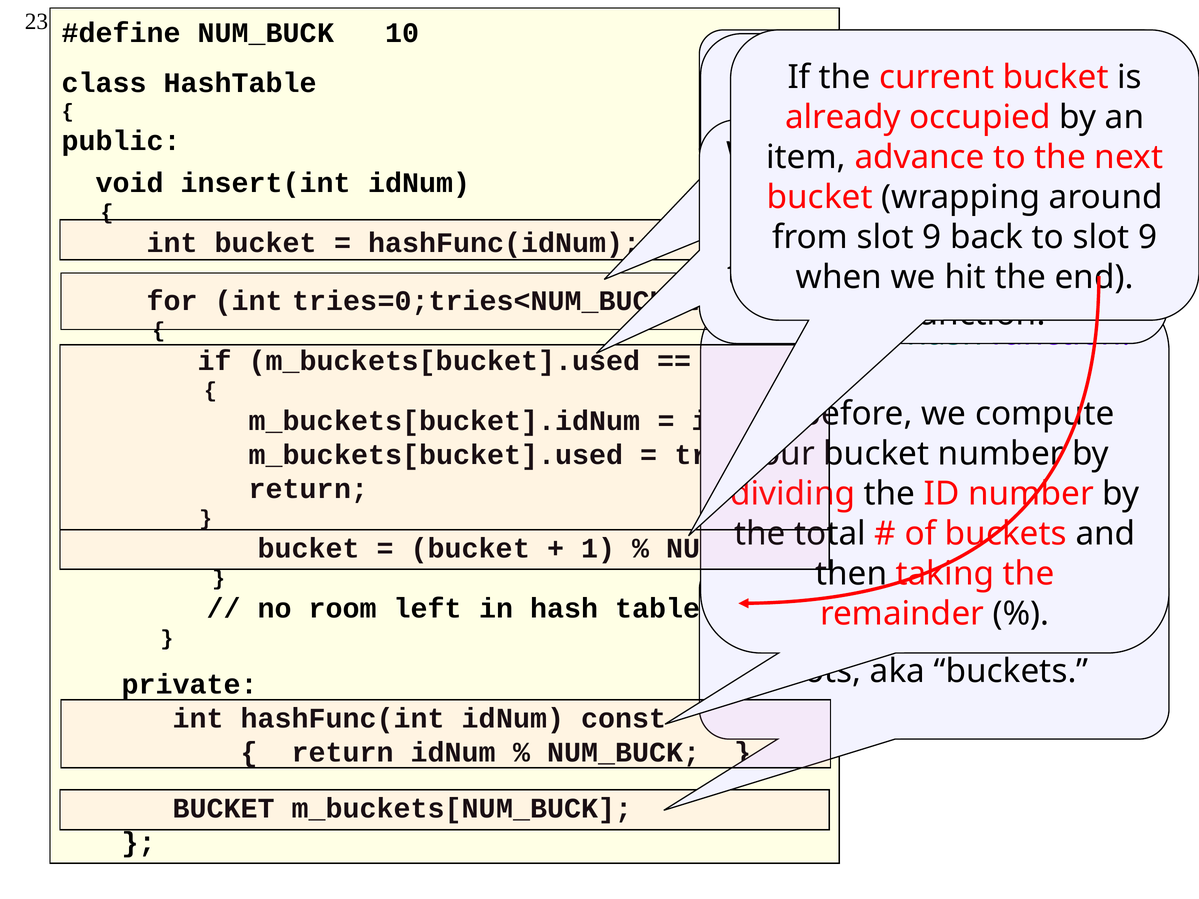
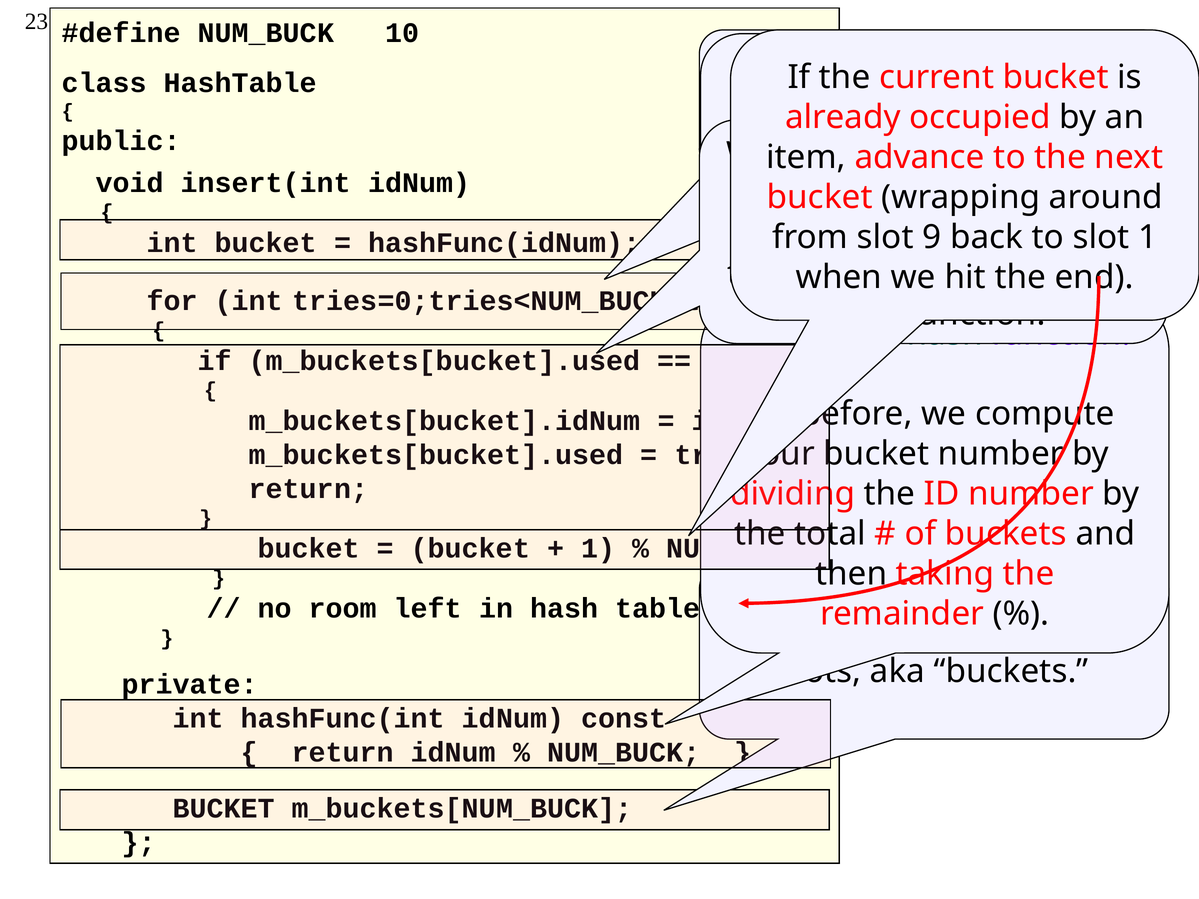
9: 9 -> 1 (1148, 237)
